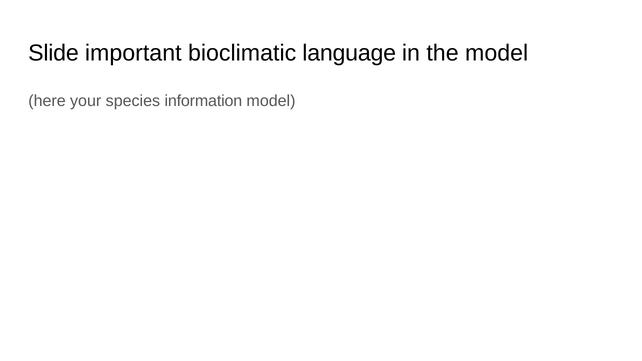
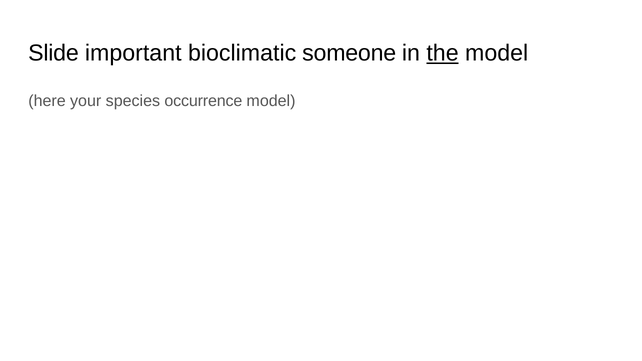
language: language -> someone (349, 53)
the underline: none -> present (443, 53)
information: information -> occurrence (203, 101)
